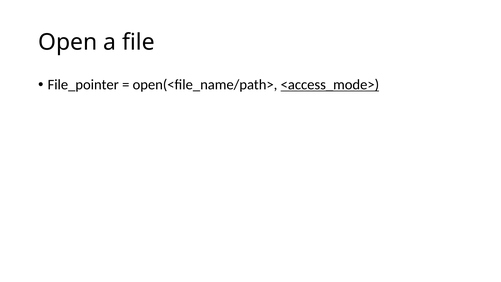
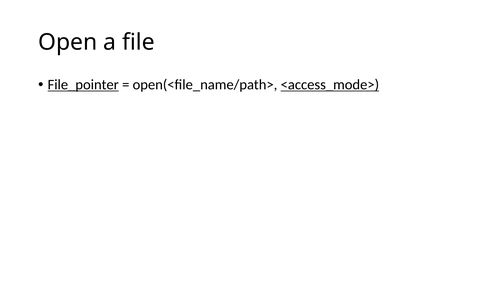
File_pointer underline: none -> present (83, 85)
